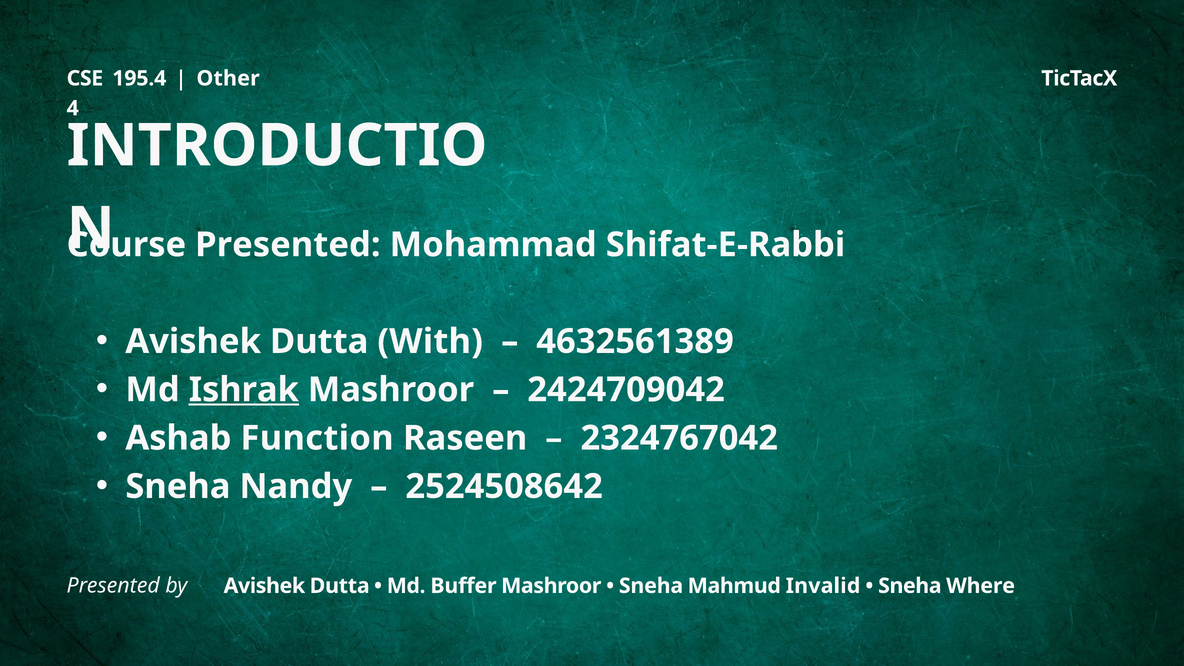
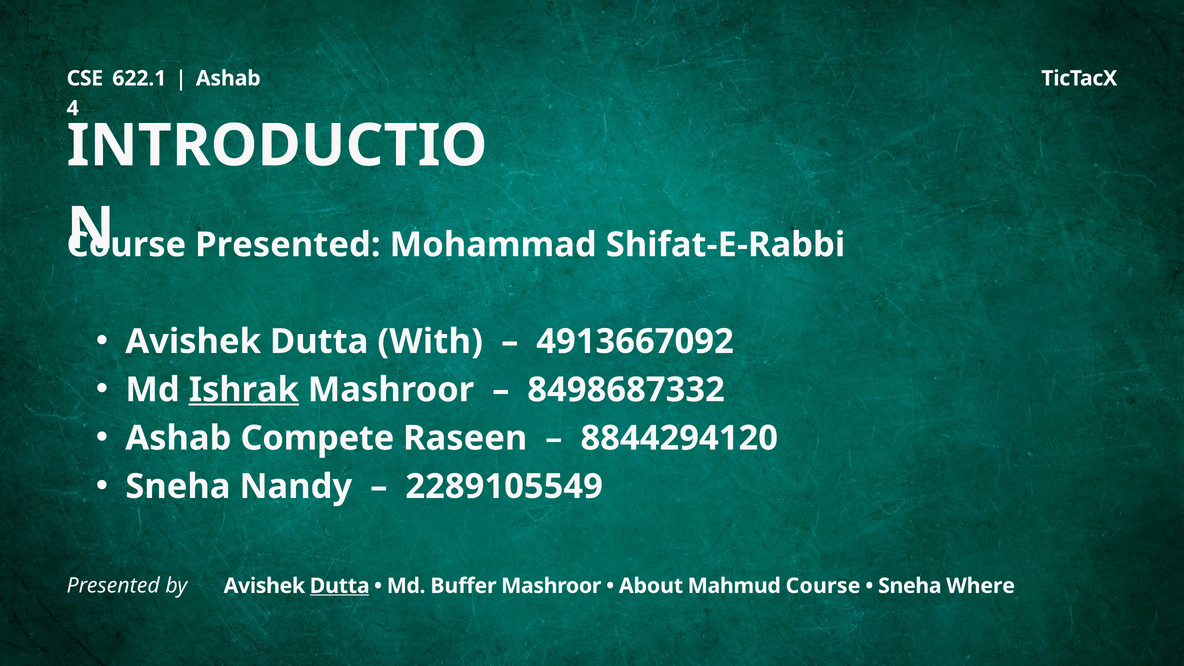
195.4: 195.4 -> 622.1 (139, 78)
Other: Other -> Ashab (228, 78)
4632561389: 4632561389 -> 4913667092 (635, 341)
2424709042: 2424709042 -> 8498687332 (626, 390)
Function: Function -> Compete (317, 438)
2324767042: 2324767042 -> 8844294120 (679, 438)
2524508642: 2524508642 -> 2289105549 (504, 487)
Dutta underline: none -> present (340, 586)
Sneha: Sneha -> About (651, 586)
Mahmud Invalid: Invalid -> Course (823, 586)
